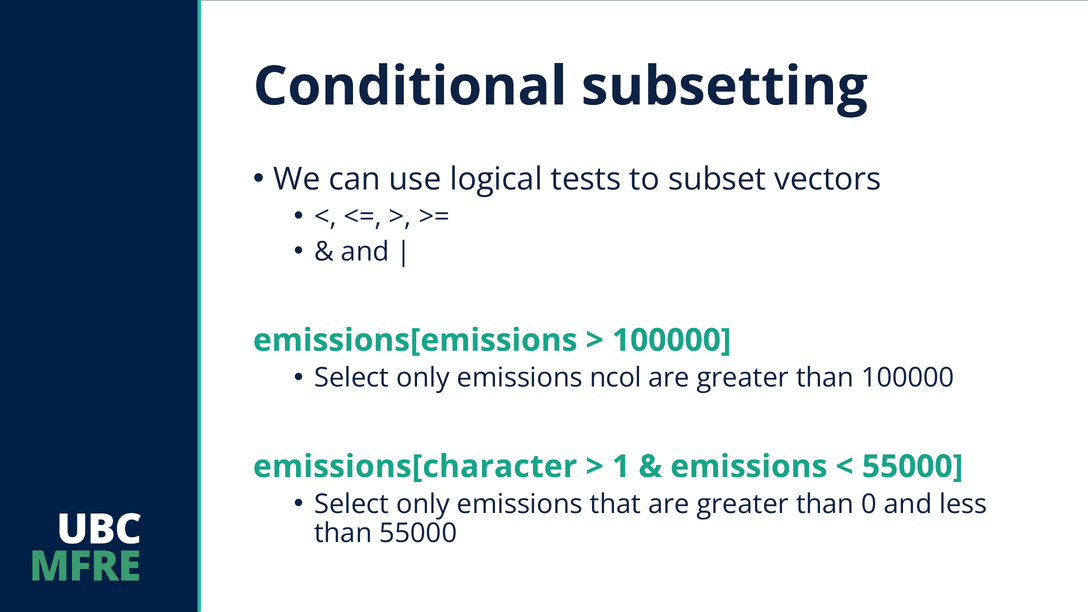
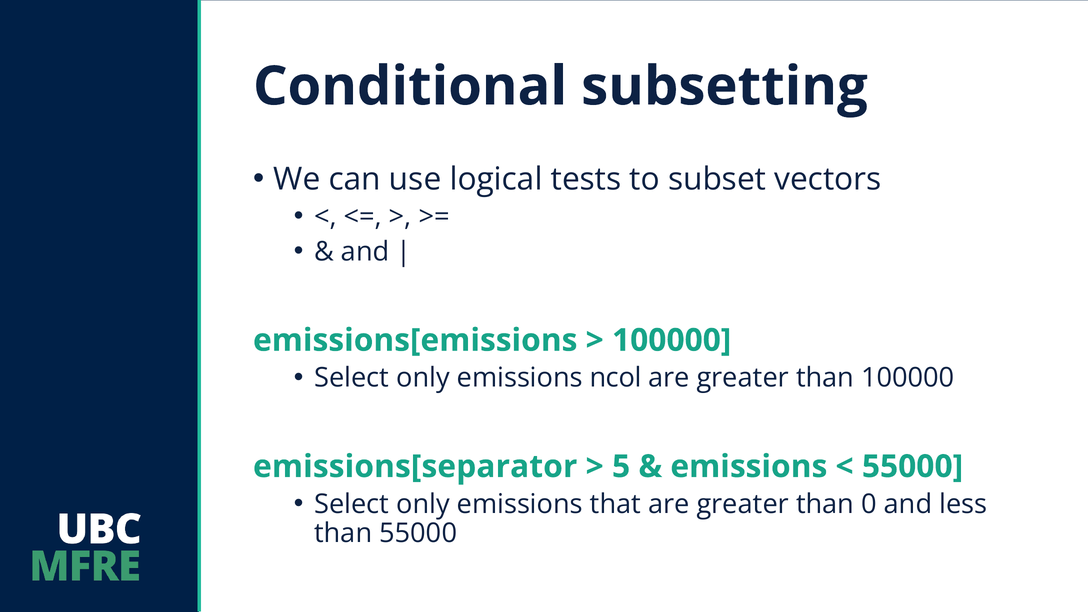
emissions[character: emissions[character -> emissions[separator (415, 467)
1: 1 -> 5 (621, 467)
